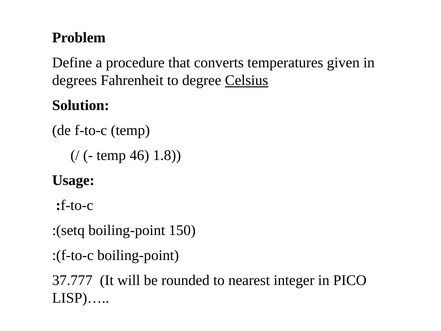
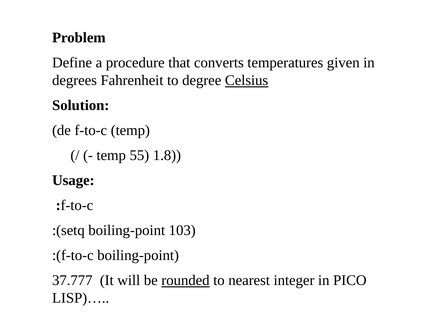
46: 46 -> 55 (139, 155)
150: 150 -> 103 (182, 230)
rounded underline: none -> present (185, 280)
